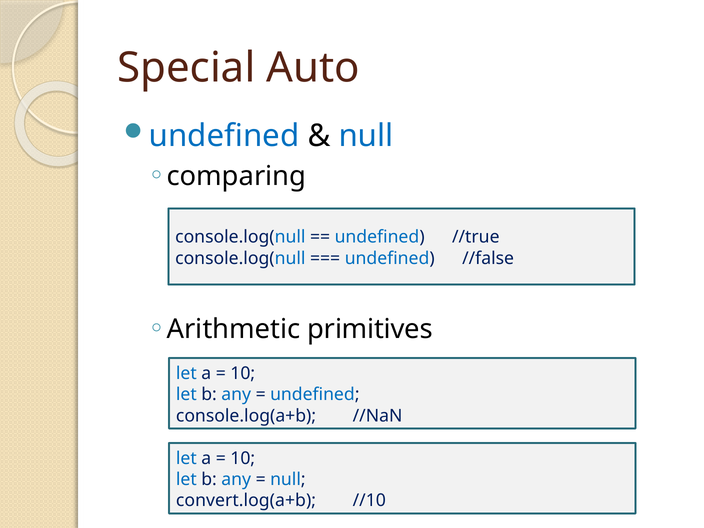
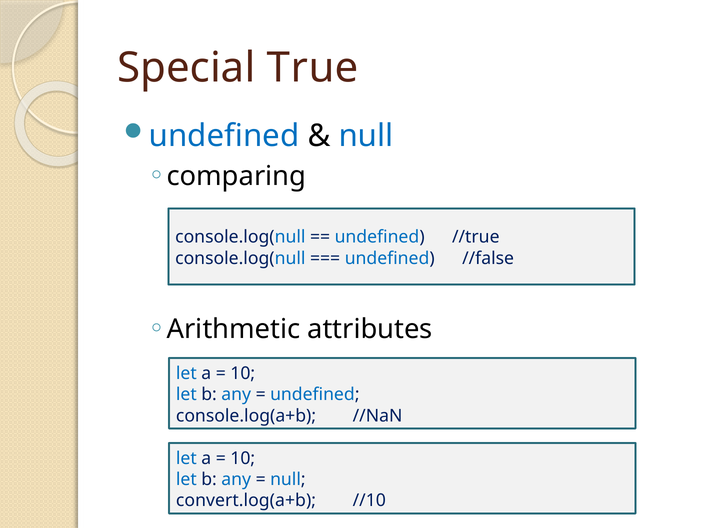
Auto: Auto -> True (313, 68)
primitives: primitives -> attributes (370, 329)
